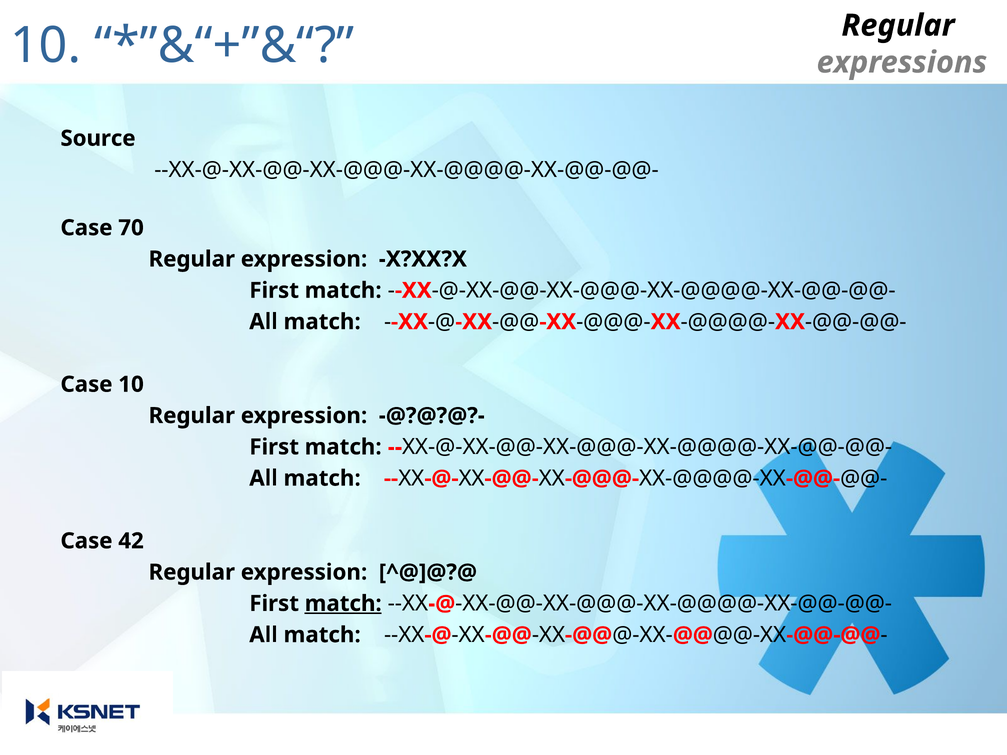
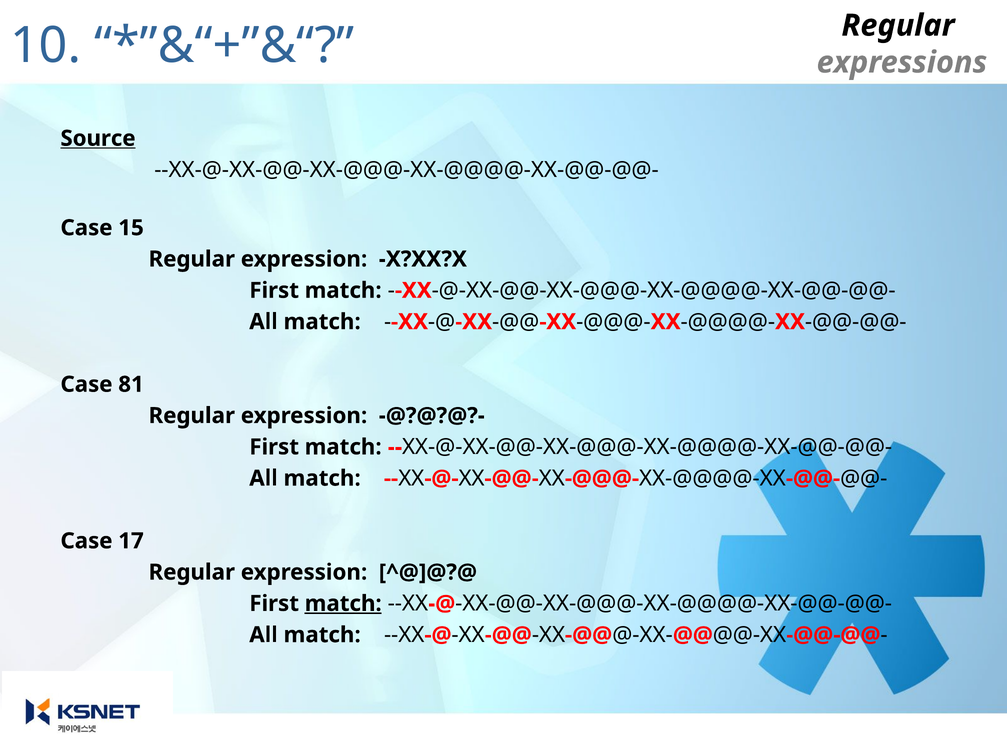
Source underline: none -> present (98, 138)
70: 70 -> 15 (131, 228)
Case 10: 10 -> 81 (131, 385)
42: 42 -> 17 (131, 541)
